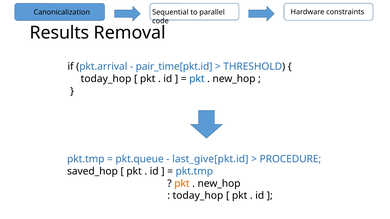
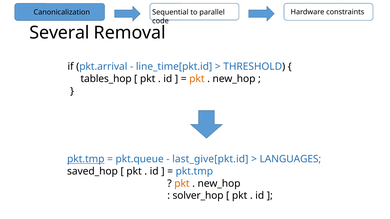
Results: Results -> Several (59, 33)
pair_time[pkt.id: pair_time[pkt.id -> line_time[pkt.id (174, 67)
today_hop: today_hop -> tables_hop (106, 79)
pkt colour: blue -> orange (197, 79)
pkt.tmp underline: none -> present (86, 159)
PROCEDURE: PROCEDURE -> LANGUAGES (290, 159)
today_hop: today_hop -> solver_hop (198, 196)
